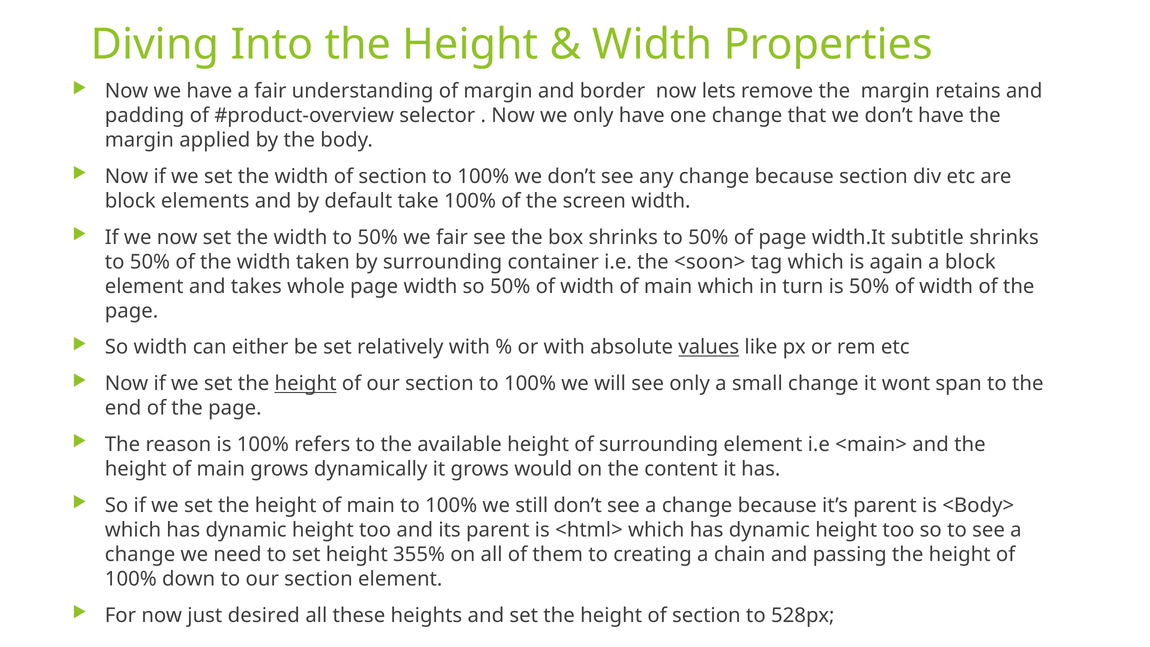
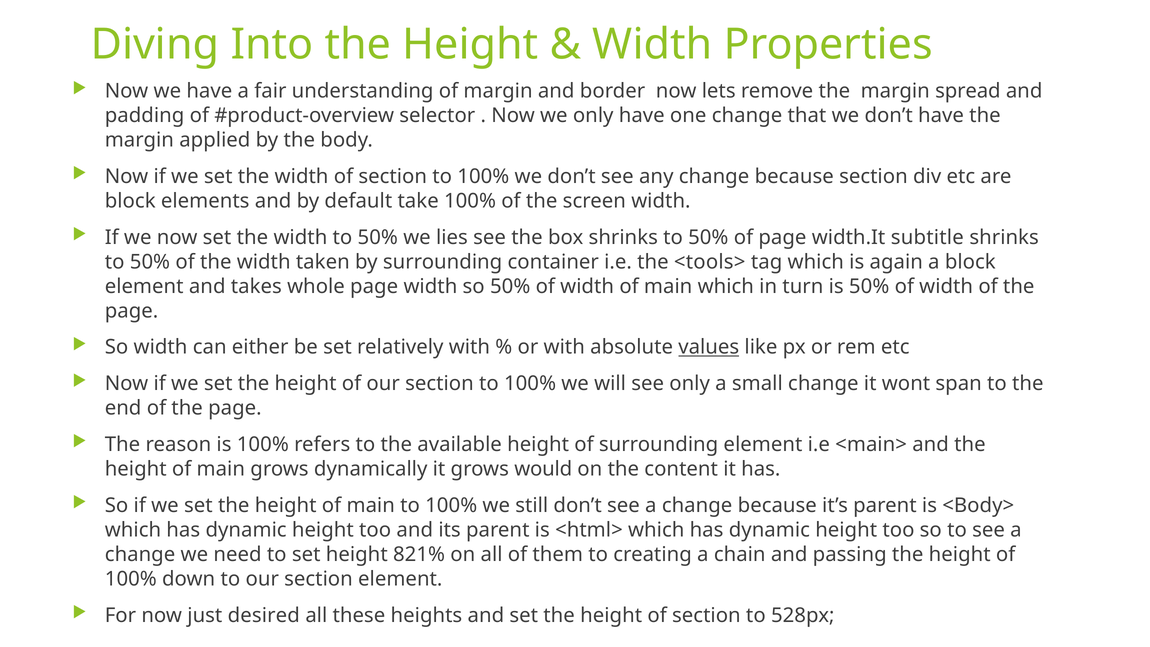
retains: retains -> spread (968, 91)
we fair: fair -> lies (452, 237)
<soon>: <soon> -> <tools> (710, 262)
height underline: present -> none (306, 384)
355%: 355% -> 821% (419, 554)
